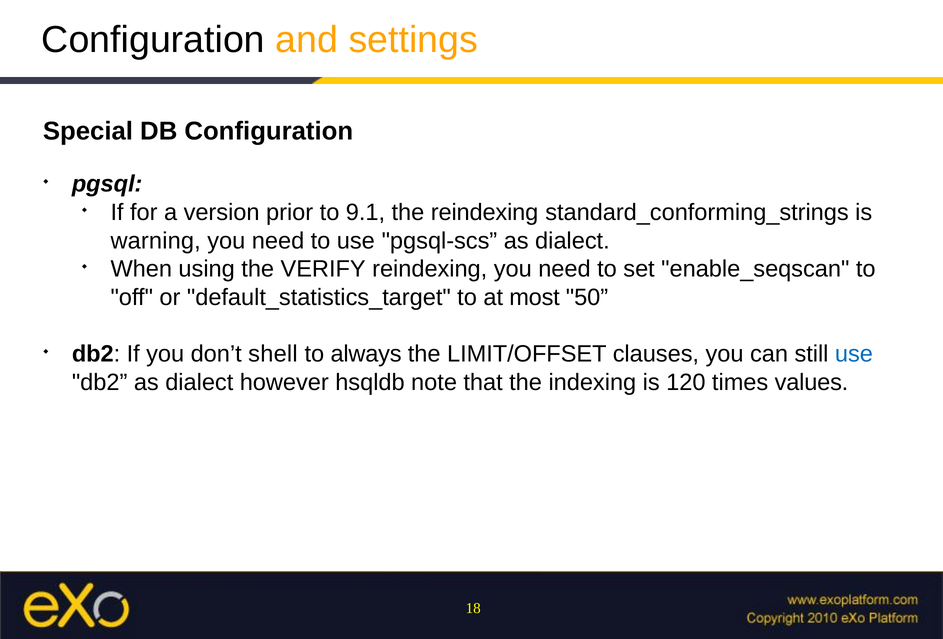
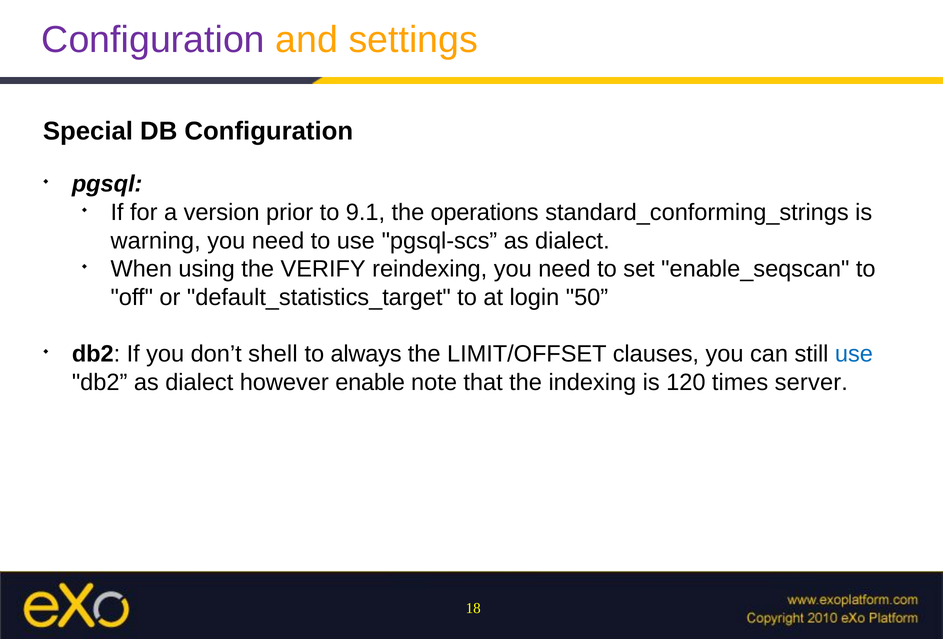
Configuration colour: black -> purple (153, 40)
the reindexing: reindexing -> operations (485, 212)
most: most -> login (534, 297)
hsqldb: hsqldb -> enable (370, 382)
values: values -> server (811, 382)
